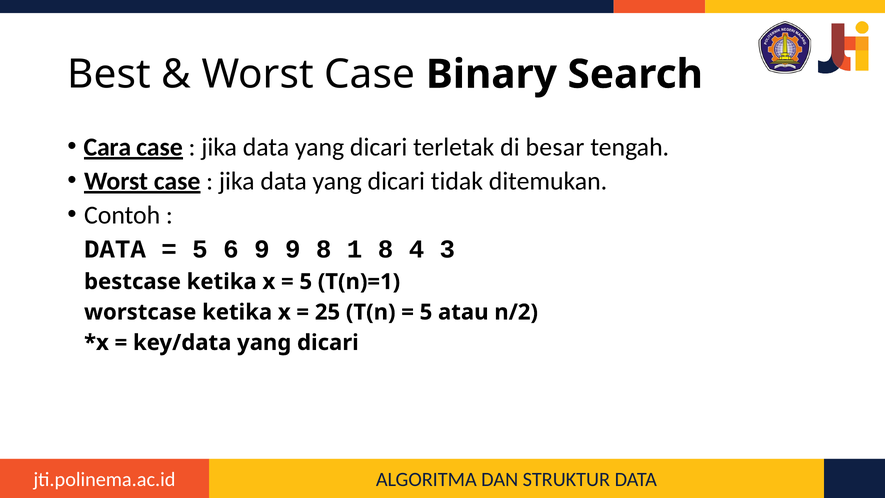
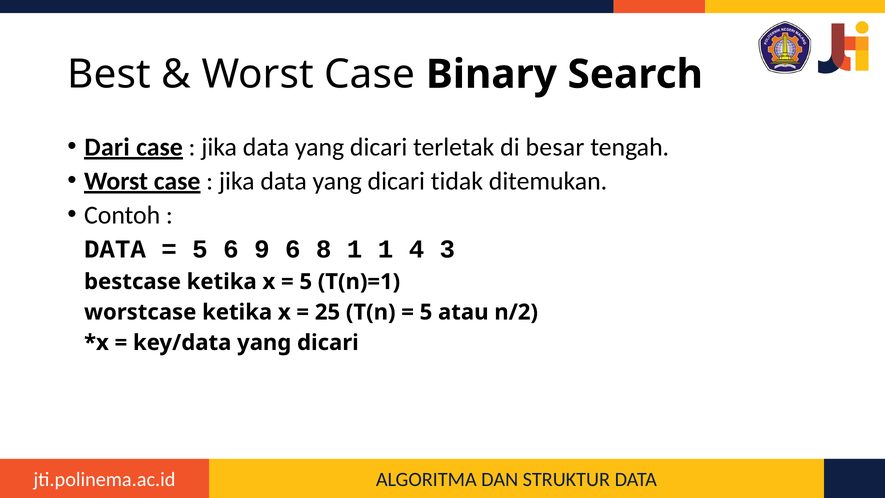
Cara: Cara -> Dari (107, 147)
9 9: 9 -> 6 (293, 249)
1 8: 8 -> 1 (386, 249)
